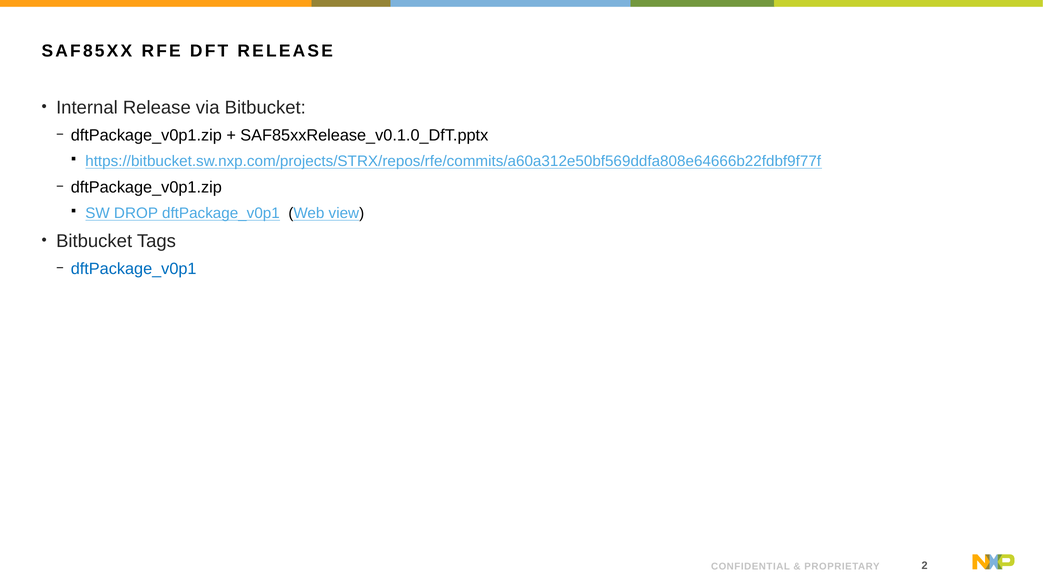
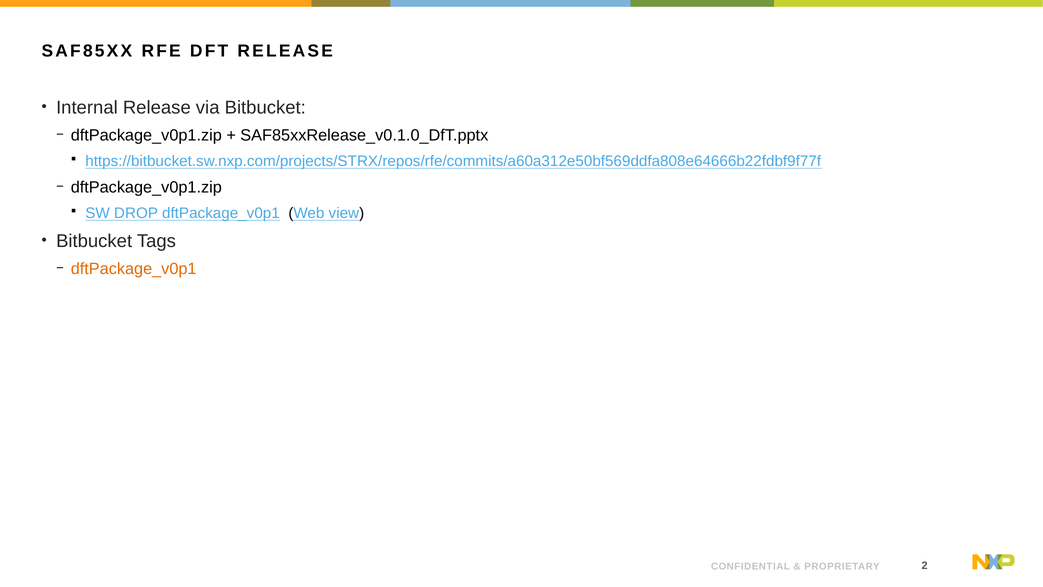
dftPackage_v0p1 colour: blue -> orange (134, 269)
